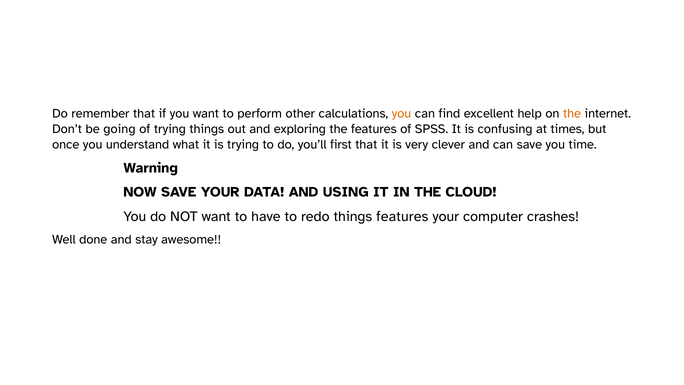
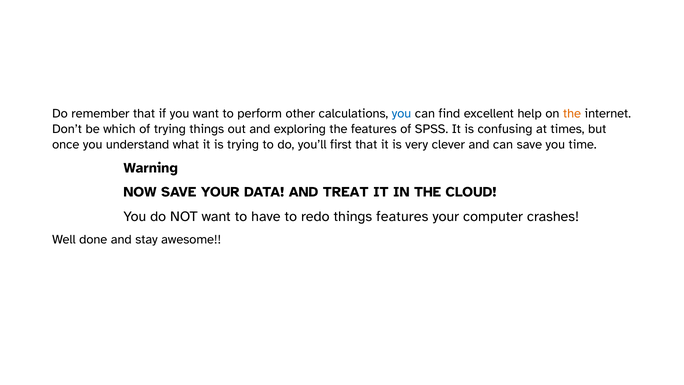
you colour: orange -> blue (402, 114)
going: going -> which (120, 129)
USING: USING -> TREAT (346, 192)
